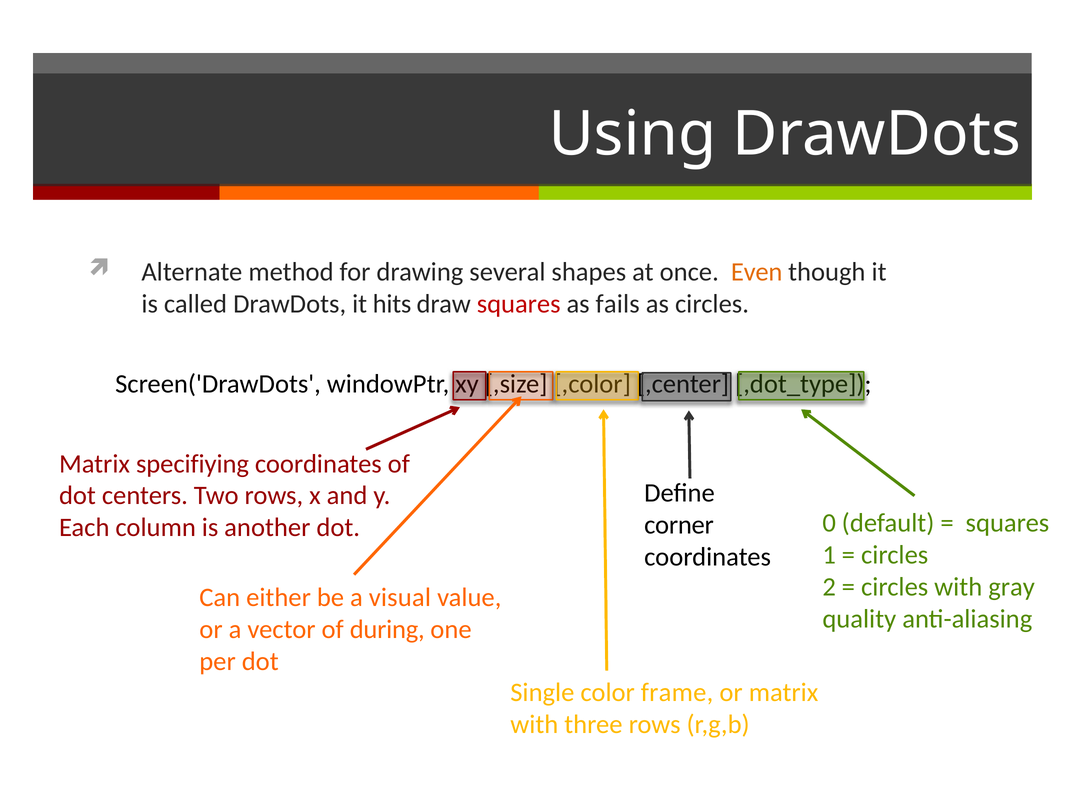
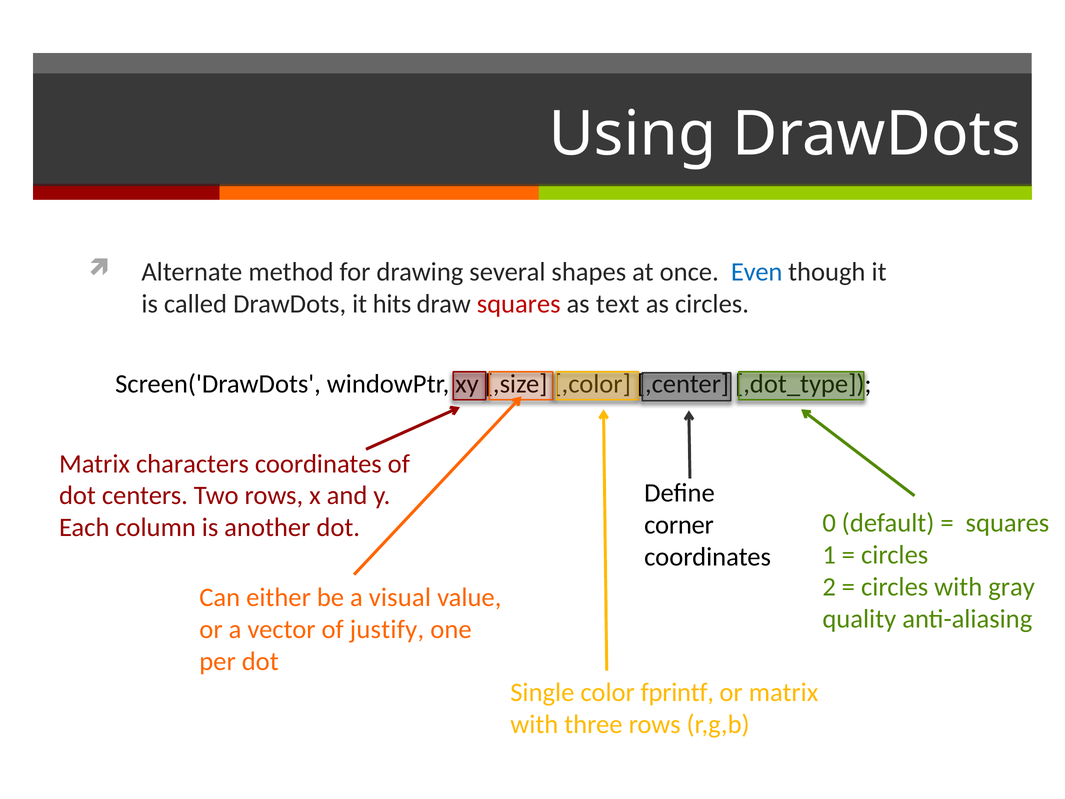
Even colour: orange -> blue (757, 272)
fails: fails -> text (618, 304)
specifiying: specifiying -> characters (192, 464)
during: during -> justify (387, 629)
frame: frame -> fprintf (677, 692)
